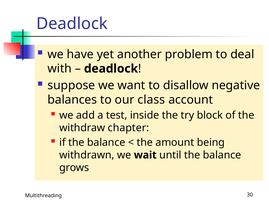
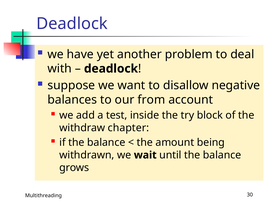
class: class -> from (151, 100)
